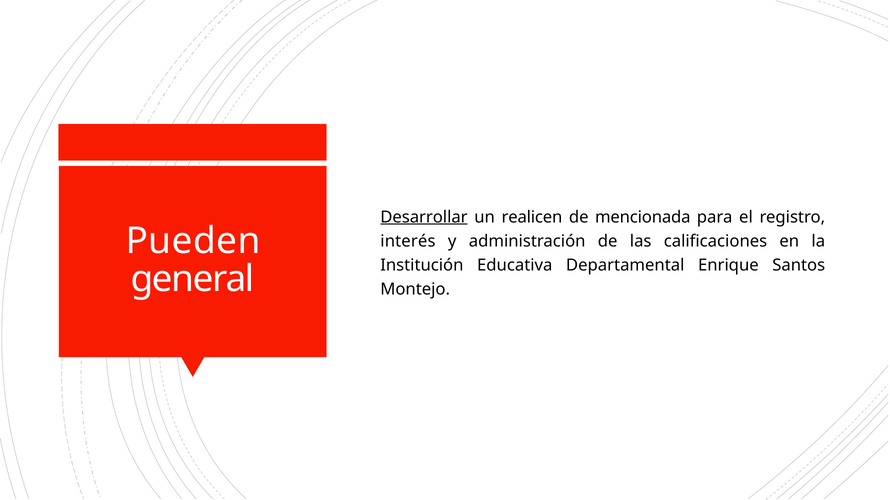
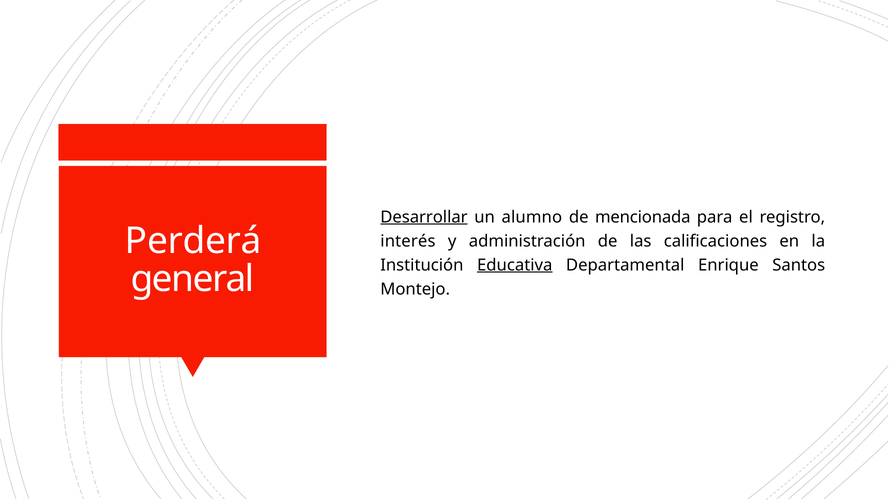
realicen: realicen -> alumno (532, 217)
Pueden: Pueden -> Perderá (193, 241)
Educativa underline: none -> present (515, 265)
